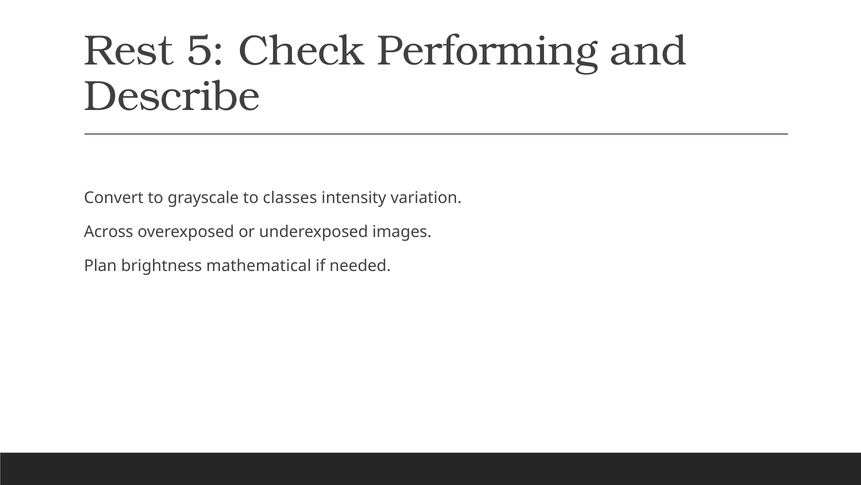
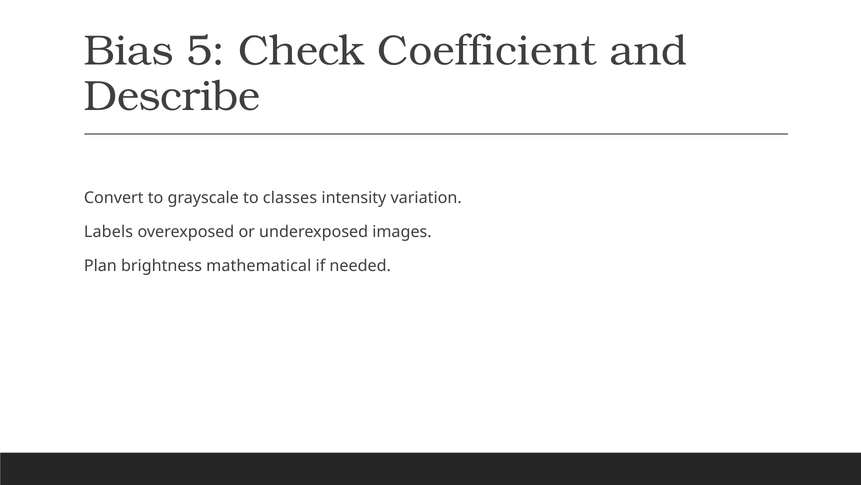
Rest: Rest -> Bias (129, 51)
Performing: Performing -> Coefficient (487, 51)
Across: Across -> Labels (109, 232)
